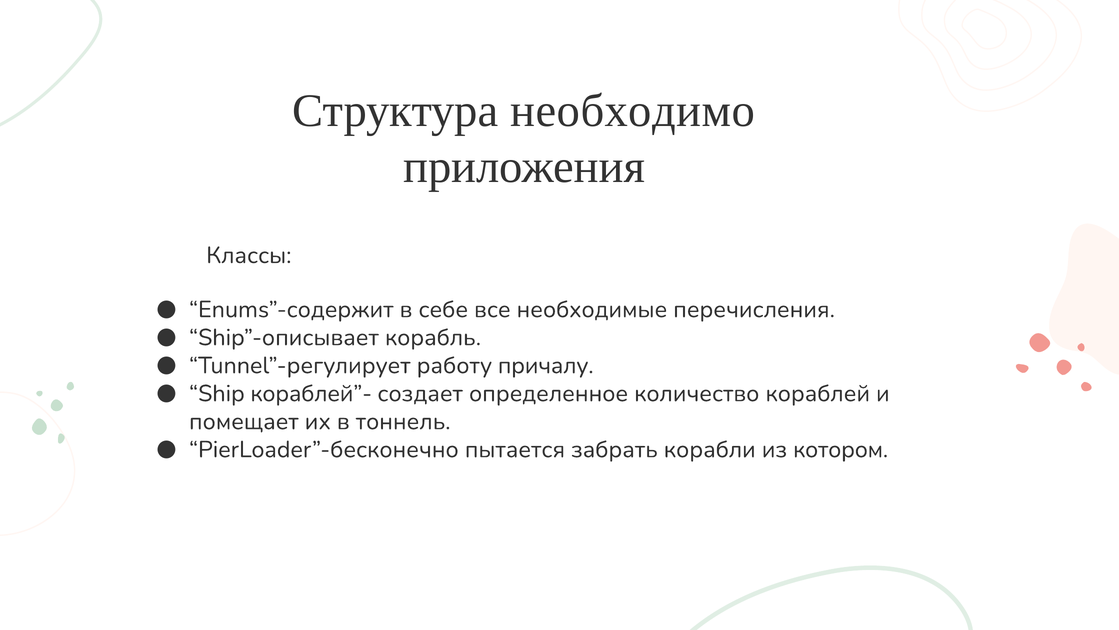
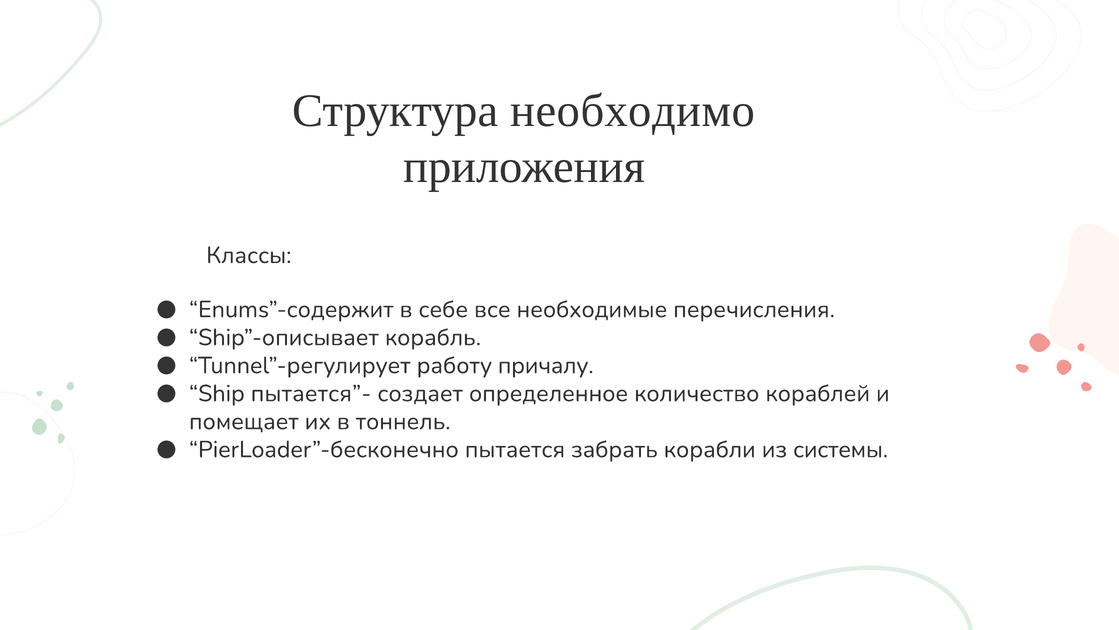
кораблей”-: кораблей”- -> пытается”- (311, 393)
котором: котором -> системы (841, 449)
